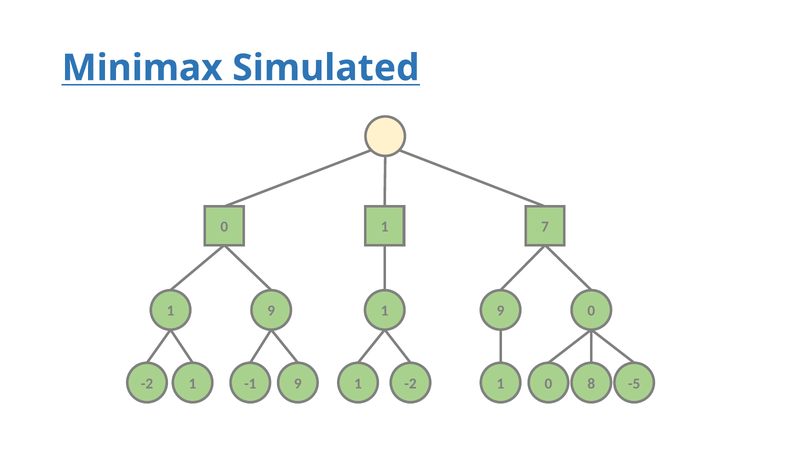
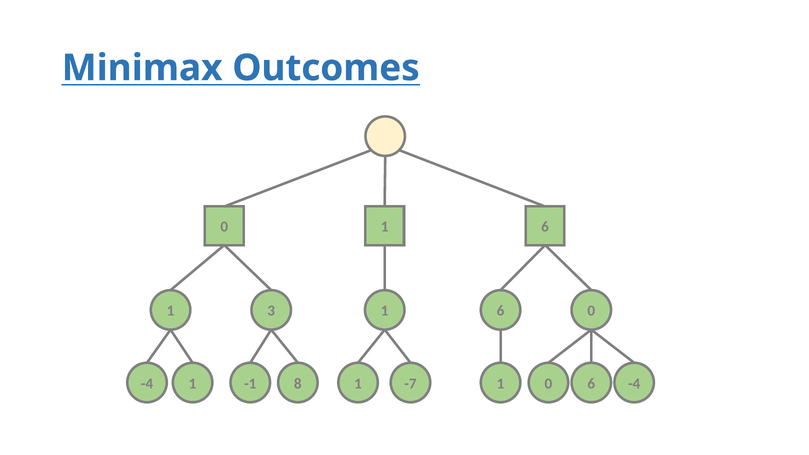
Simulated: Simulated -> Outcomes (326, 68)
0 1 7: 7 -> 6 (545, 227)
9: 9 -> 3 (271, 311)
9: 9 -> 6 (501, 311)
-2: -2 -> -4 (147, 384)
-1 9: 9 -> 8 (298, 384)
1 -2: -2 -> -7 (410, 384)
0 8: 8 -> 6 (591, 384)
1 -5: -5 -> -4 (634, 384)
